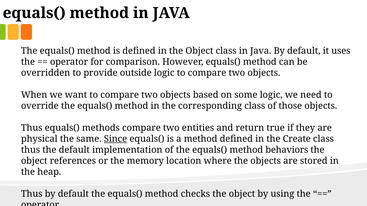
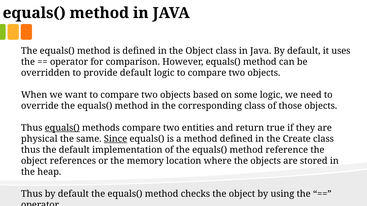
provide outside: outside -> default (136, 73)
equals( underline: none -> present (62, 128)
behaviors: behaviors -> reference (287, 150)
